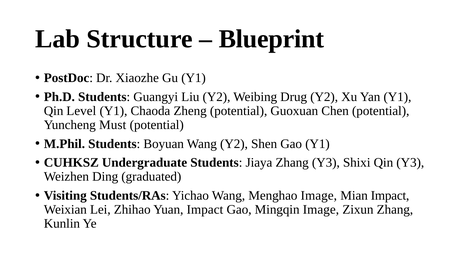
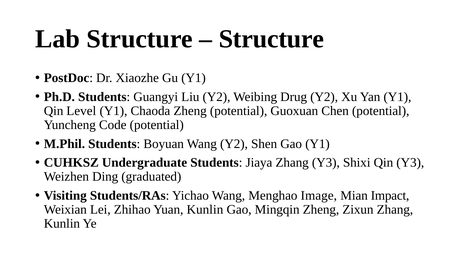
Blueprint: Blueprint -> Structure (271, 39)
Must: Must -> Code (113, 125)
Yuan Impact: Impact -> Kunlin (205, 210)
Mingqin Image: Image -> Zheng (321, 210)
